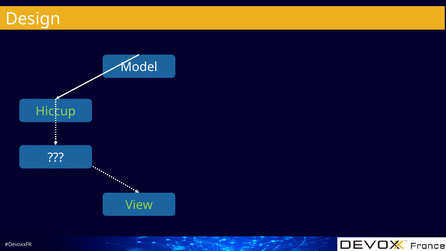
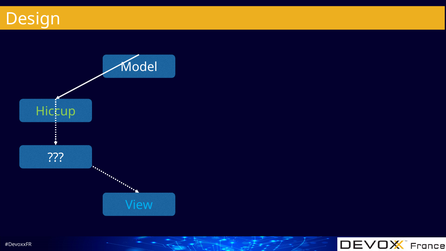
View colour: light green -> light blue (139, 205)
